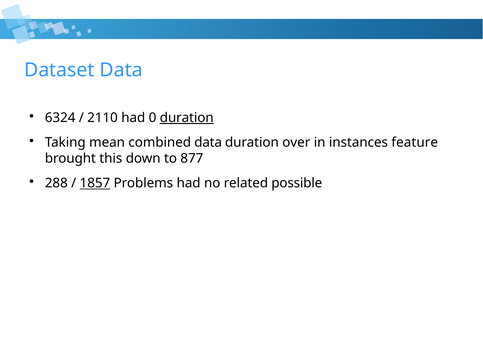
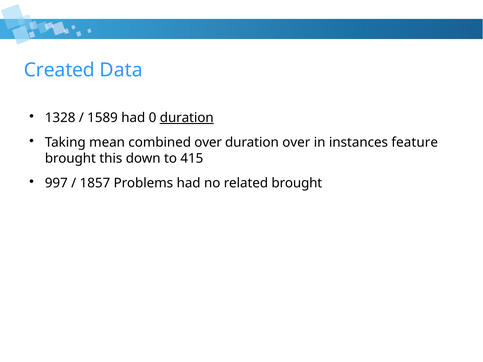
Dataset: Dataset -> Created (59, 70)
6324: 6324 -> 1328 (60, 118)
2110: 2110 -> 1589 (103, 118)
combined data: data -> over (208, 143)
877: 877 -> 415 (192, 159)
288: 288 -> 997 (56, 183)
1857 underline: present -> none (95, 183)
related possible: possible -> brought (297, 183)
